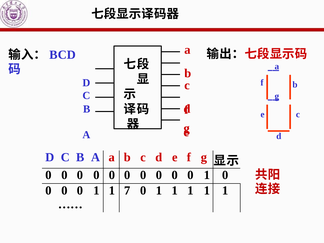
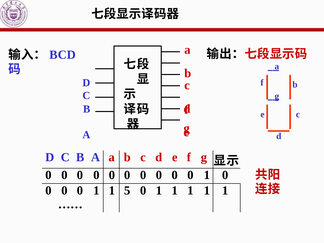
7: 7 -> 5 (127, 191)
